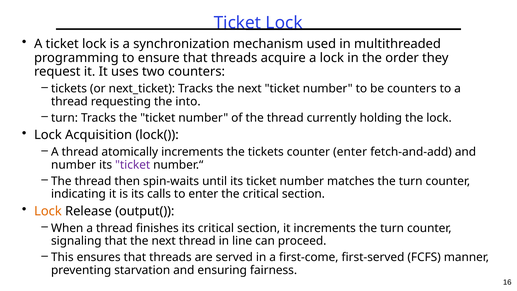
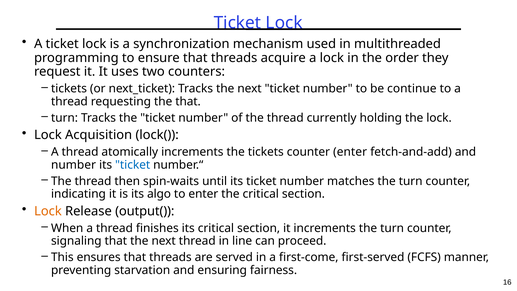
be counters: counters -> continue (412, 89)
the into: into -> that (188, 101)
ticket colour: purple -> blue (133, 165)
calls: calls -> algo (159, 194)
